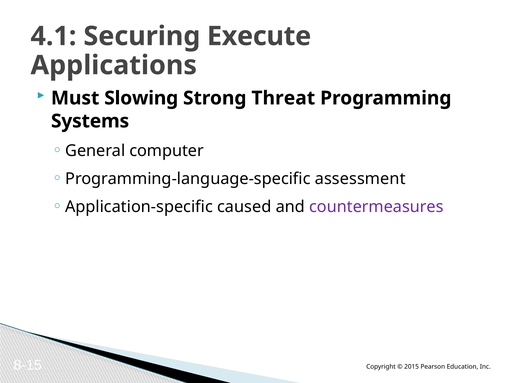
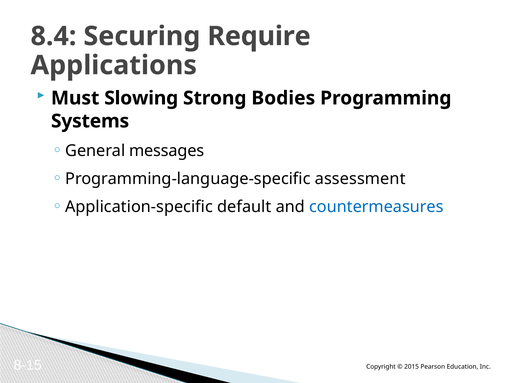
4.1: 4.1 -> 8.4 (53, 36)
Execute: Execute -> Require (259, 36)
Threat: Threat -> Bodies (283, 98)
computer: computer -> messages (167, 150)
caused: caused -> default (244, 207)
countermeasures colour: purple -> blue (376, 207)
